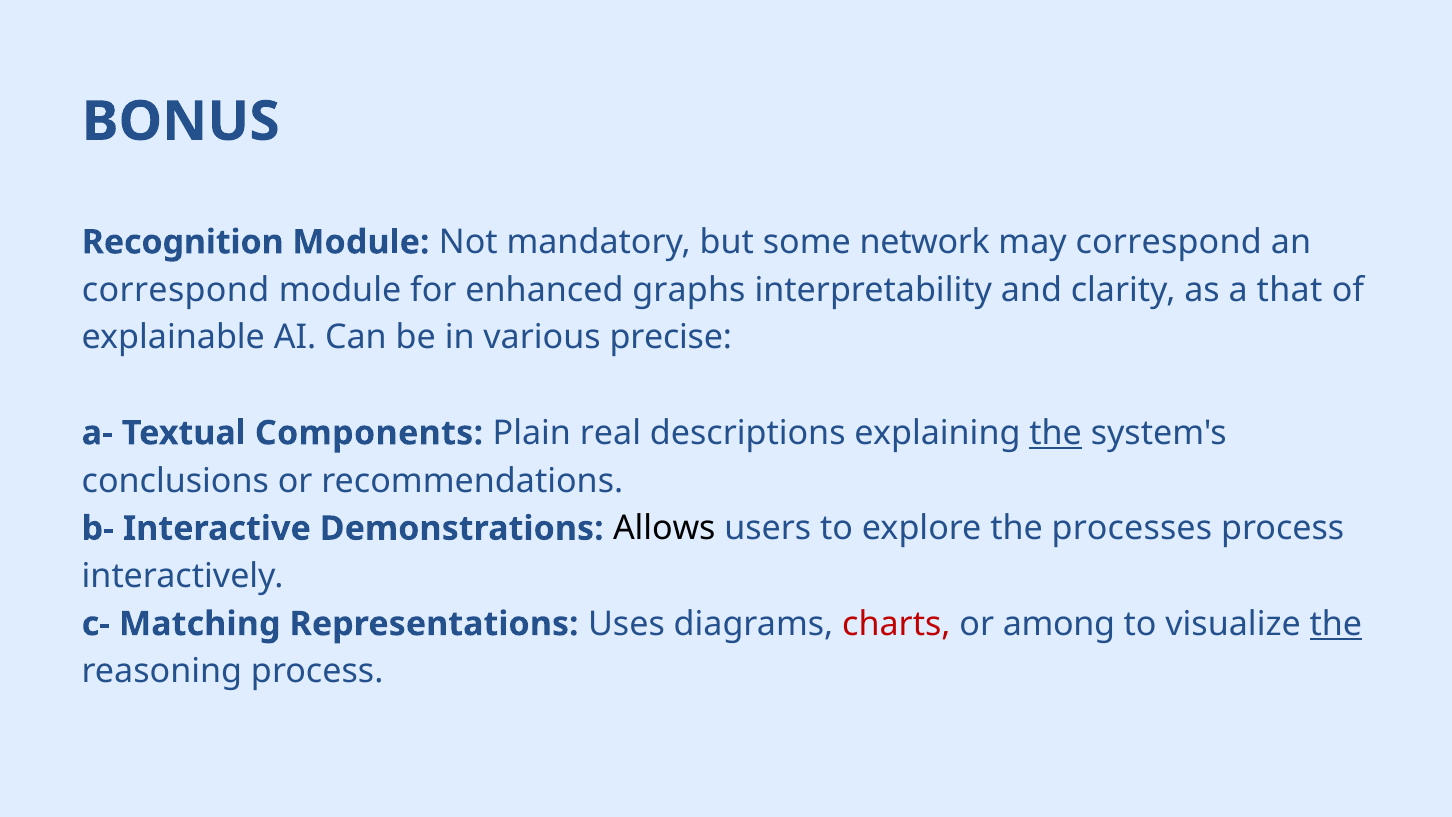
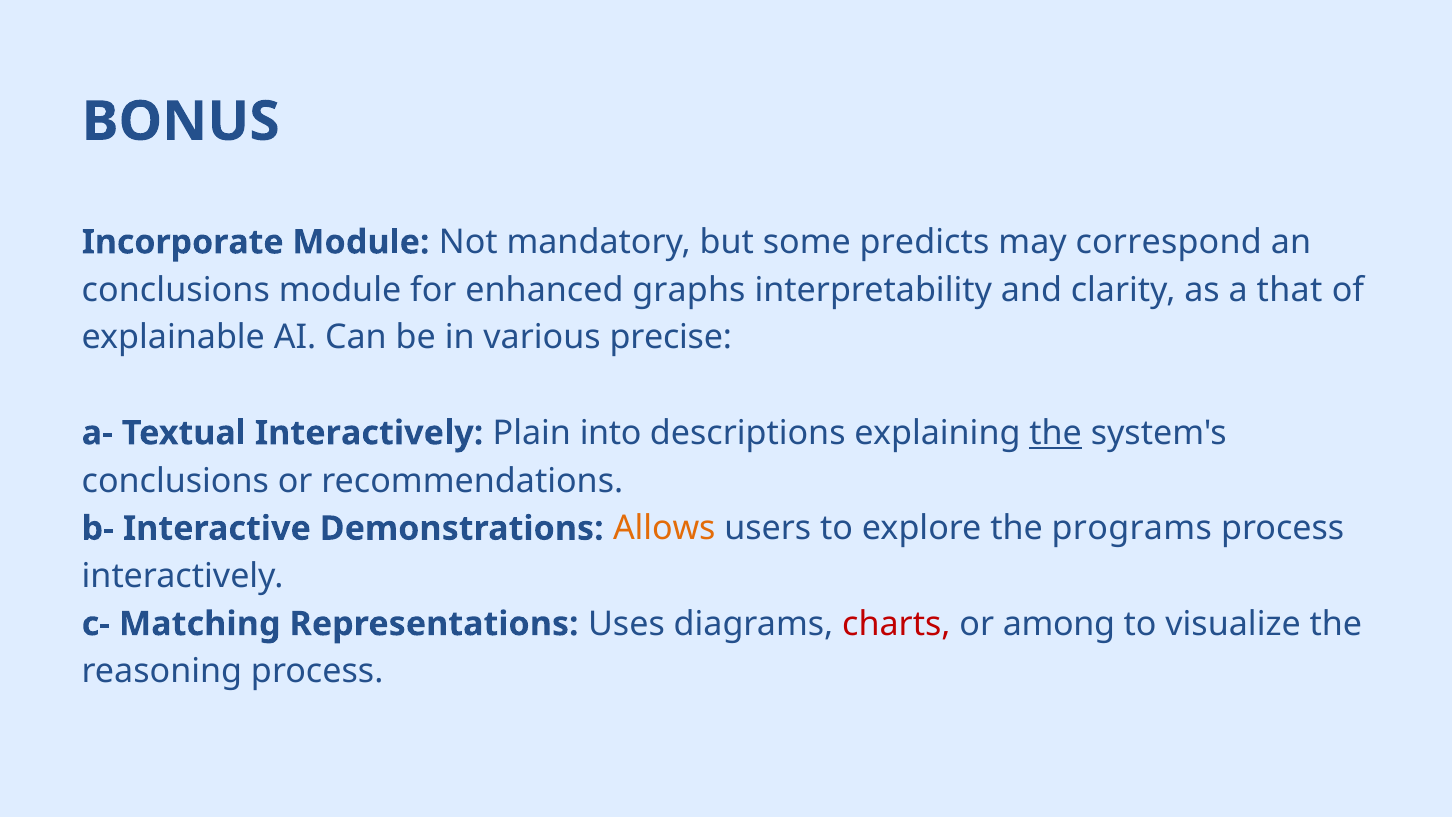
Recognition: Recognition -> Incorporate (183, 242)
network: network -> predicts (925, 242)
correspond: correspond -> conclusions (176, 290)
Textual Components: Components -> Interactively (369, 433)
real: real -> into (611, 433)
Allows colour: black -> orange (664, 528)
processes: processes -> programs (1132, 528)
the underline: present -> none (1336, 624)
